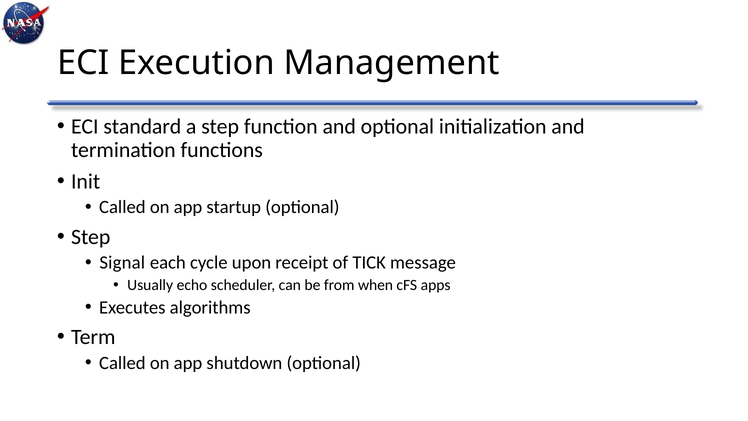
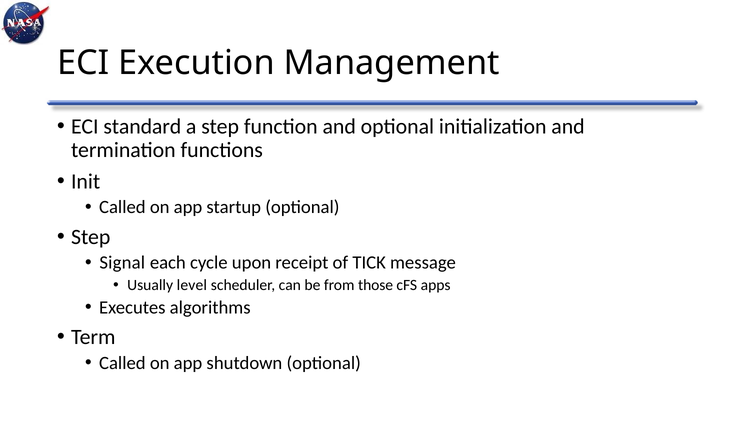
echo: echo -> level (192, 285)
when: when -> those (376, 285)
